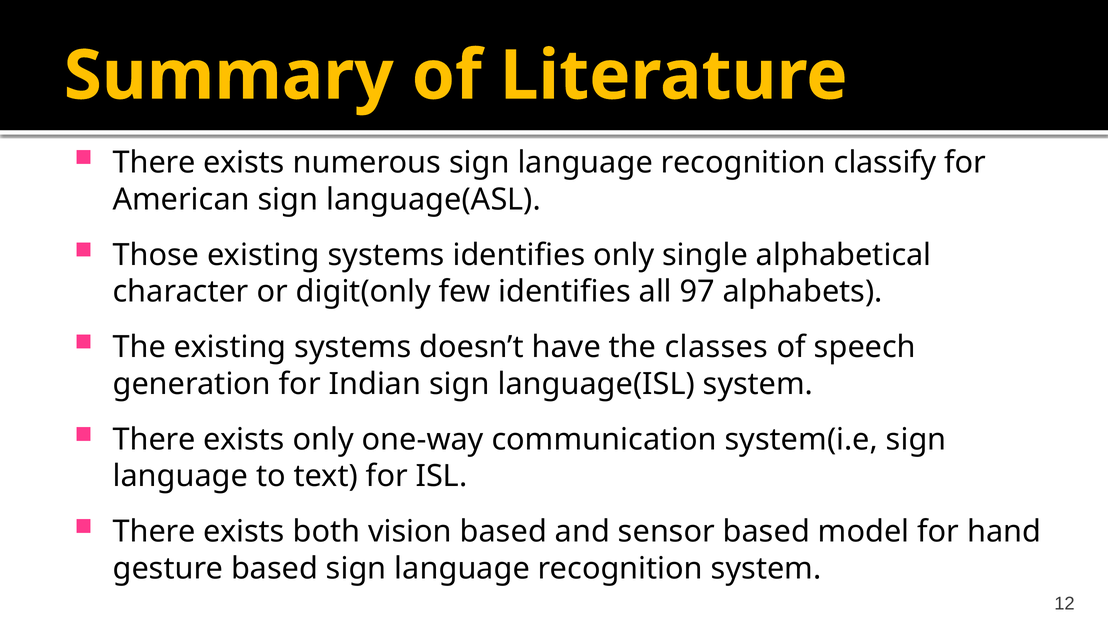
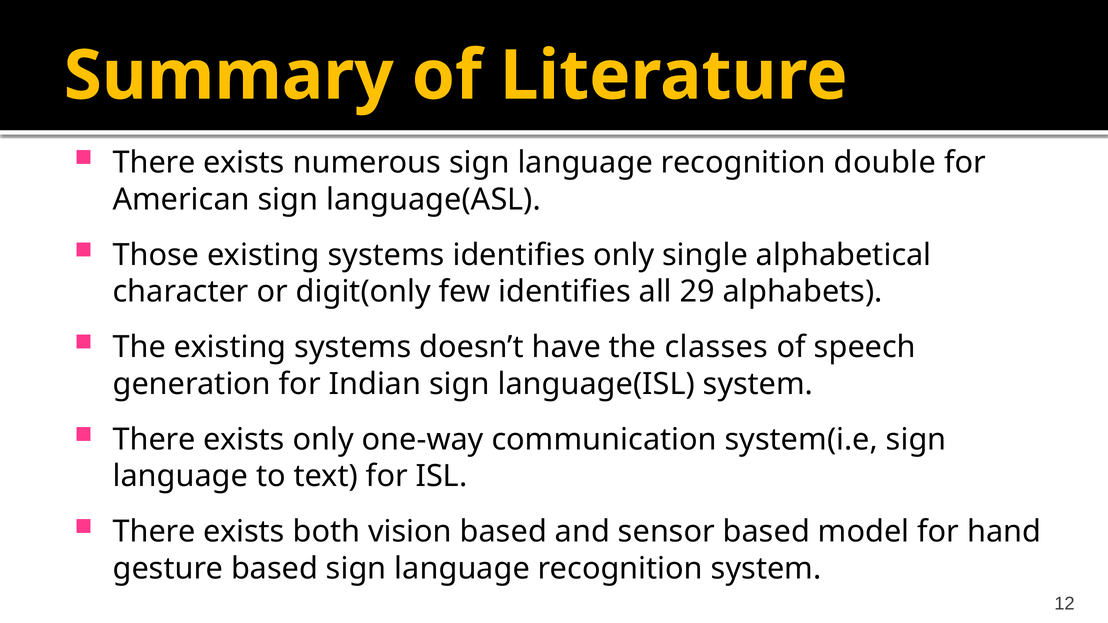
classify: classify -> double (885, 163)
97: 97 -> 29 (697, 292)
